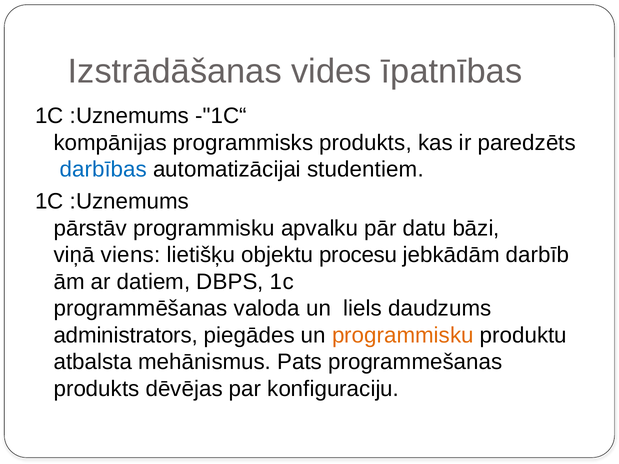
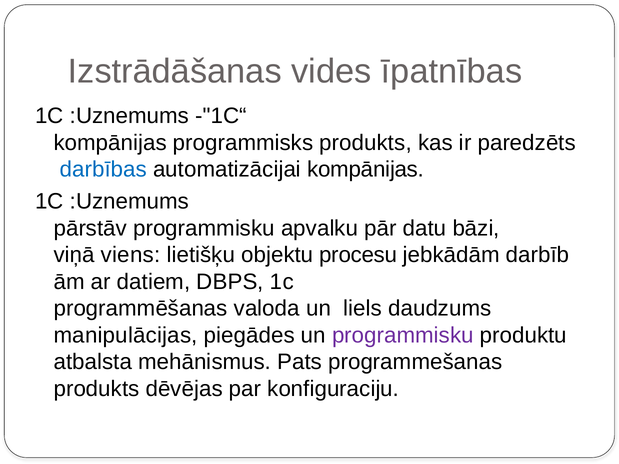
automatizācijai studentiem: studentiem -> kompānijas (366, 170)
administrators: administrators -> manipulācijas (126, 335)
programmisku colour: orange -> purple (403, 335)
